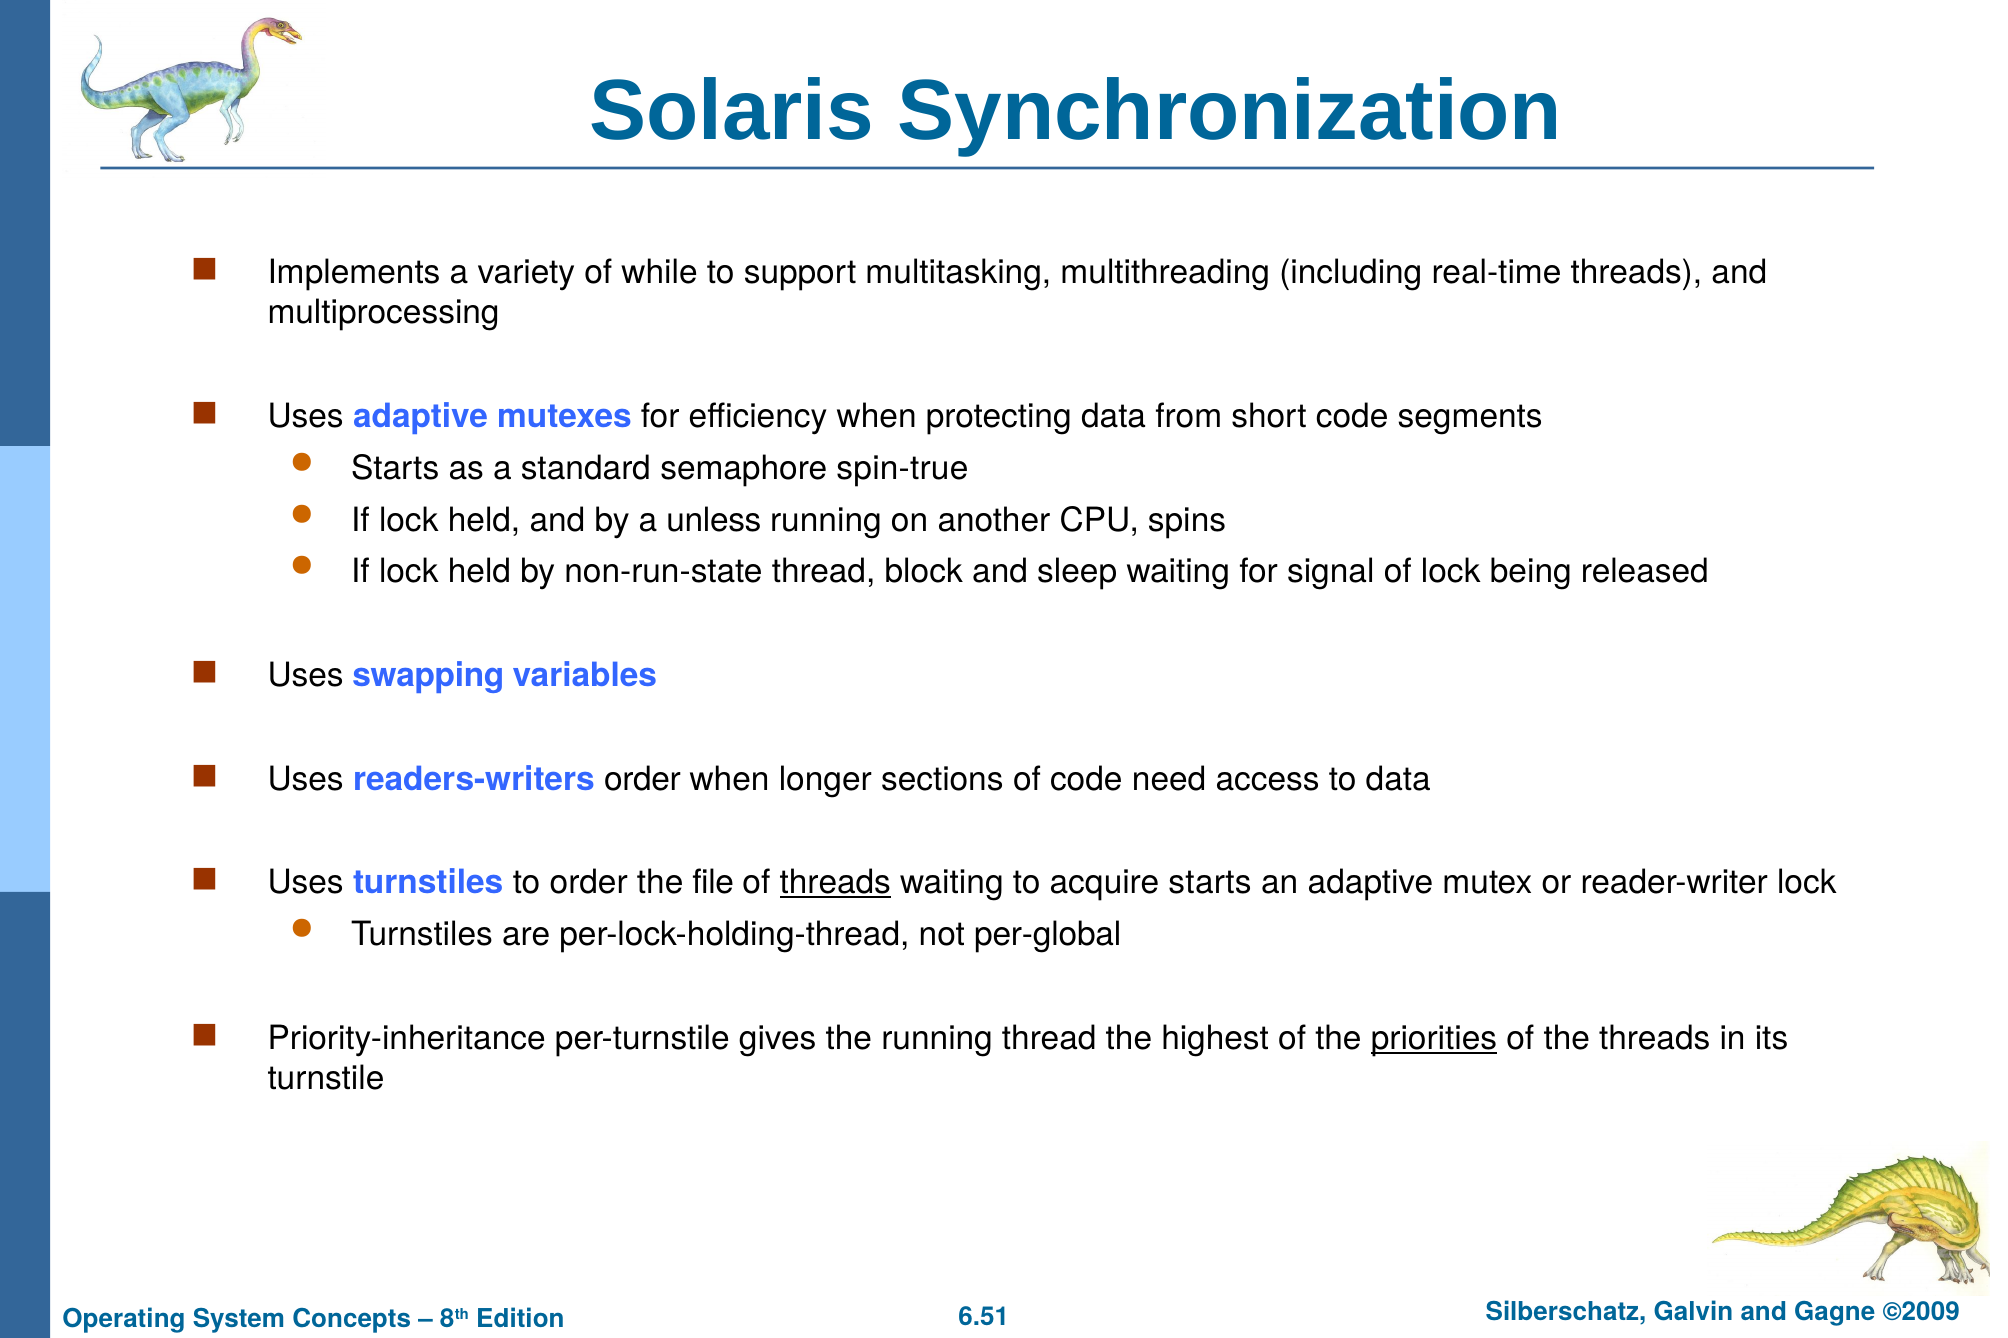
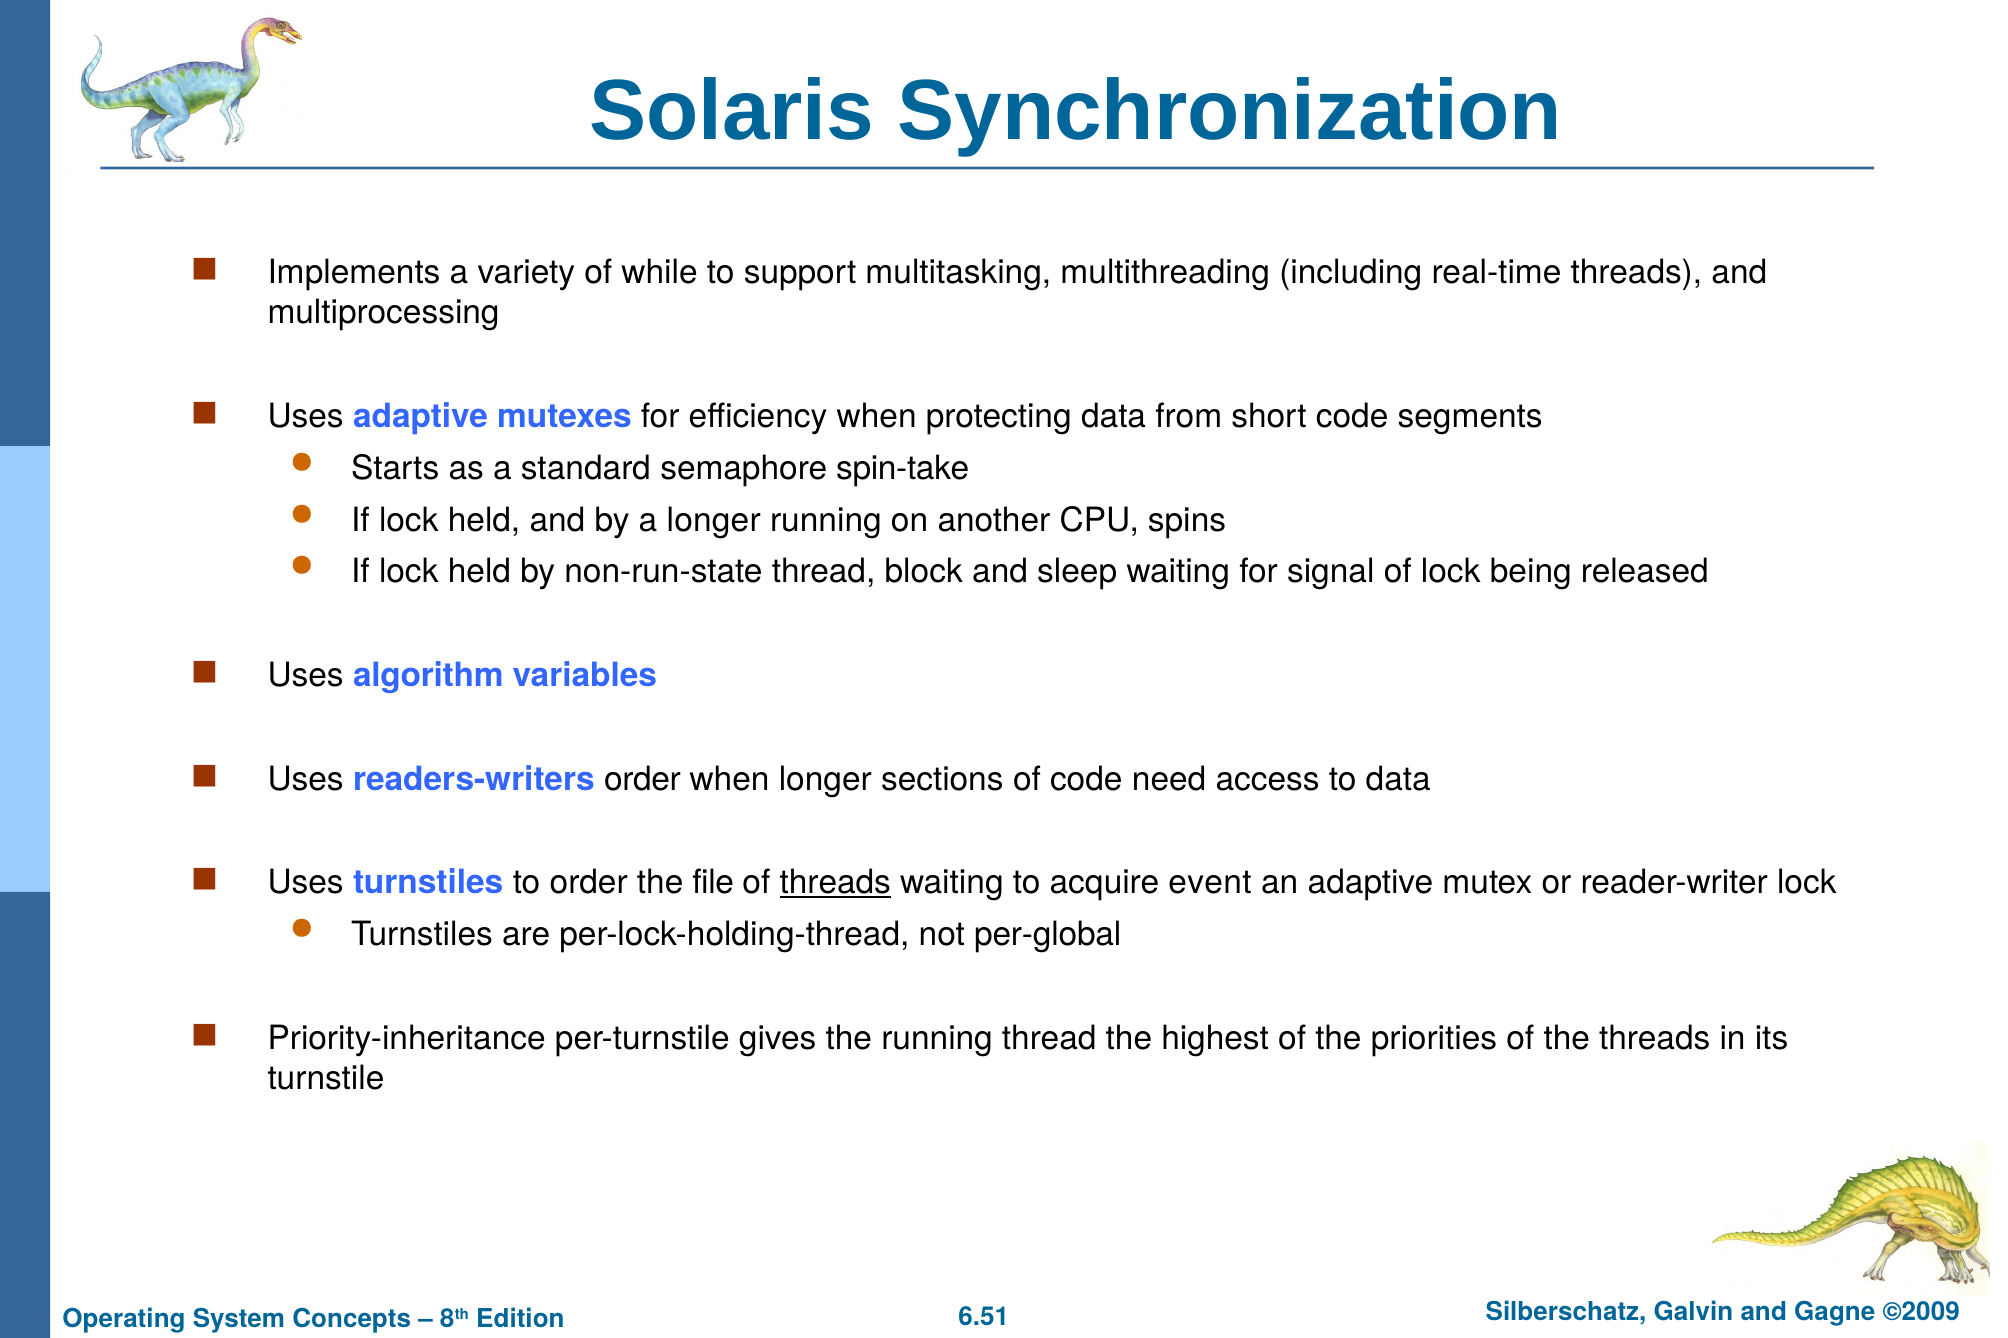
spin-true: spin-true -> spin-take (903, 468)
a unless: unless -> longer (714, 520)
swapping: swapping -> algorithm (428, 676)
acquire starts: starts -> event (1210, 883)
priorities underline: present -> none (1434, 1039)
